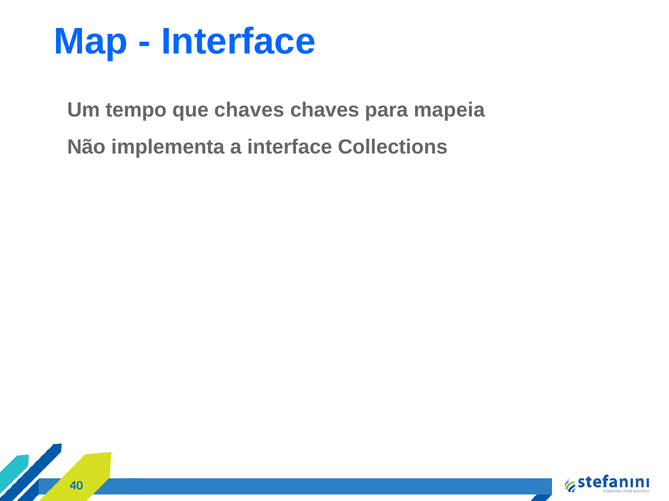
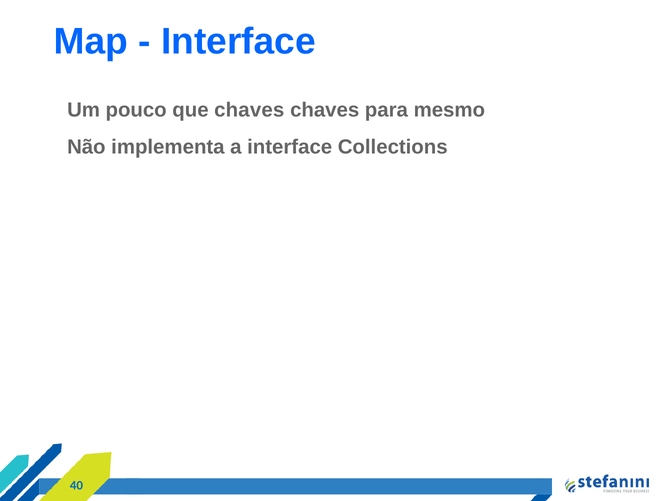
tempo: tempo -> pouco (136, 110)
mapeia: mapeia -> mesmo (449, 110)
